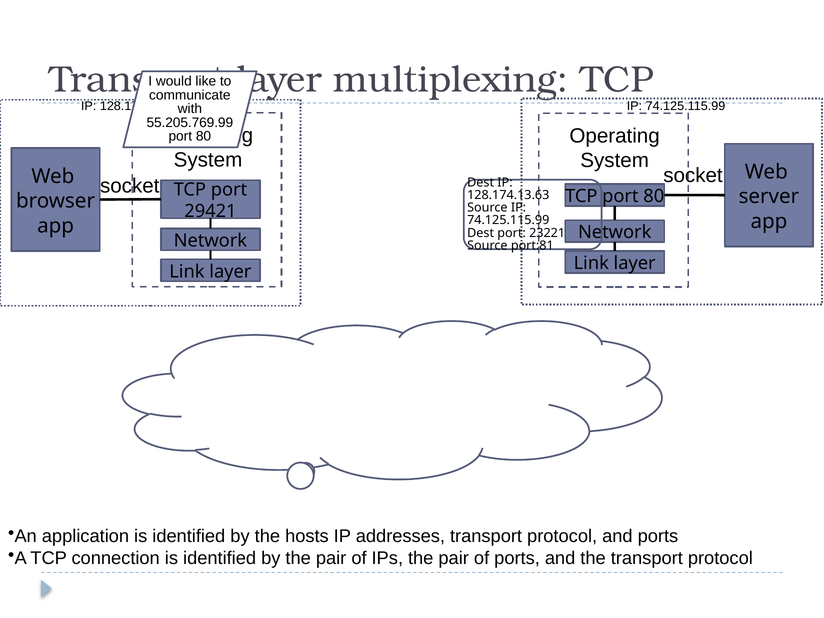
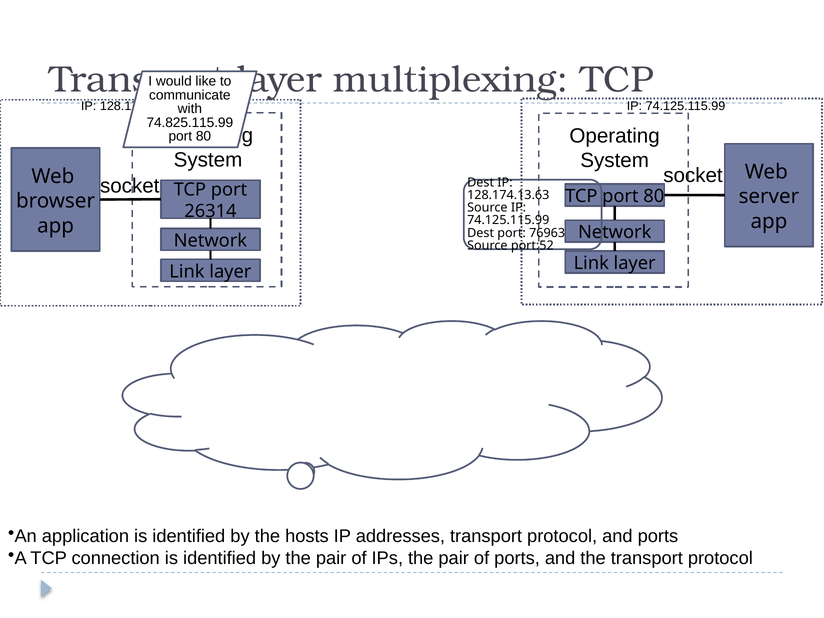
55.205.769.99: 55.205.769.99 -> 74.825.115.99 (190, 123)
29421: 29421 -> 26314 (210, 211)
23221: 23221 -> 76963 (547, 233)
port:81: port:81 -> port:52 (532, 246)
